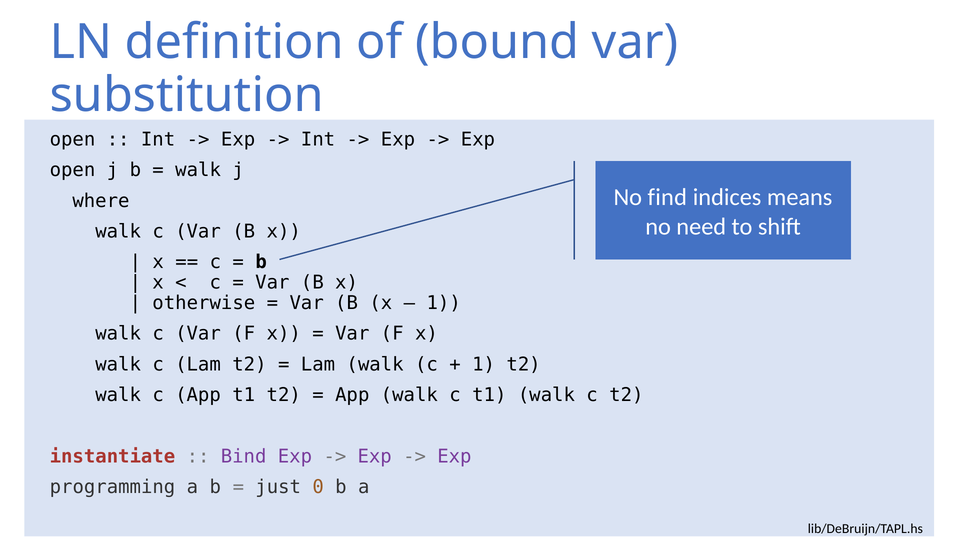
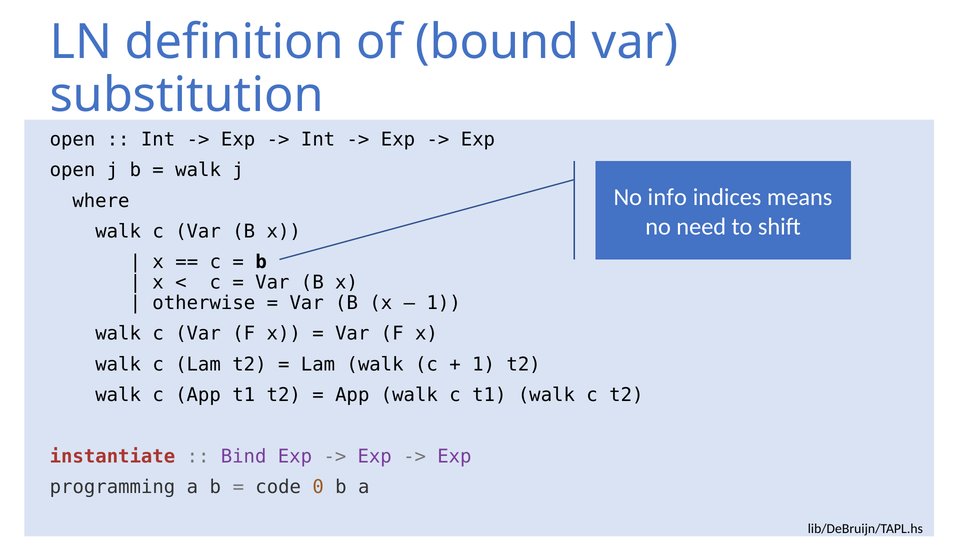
find: find -> info (667, 197)
just: just -> code (278, 487)
